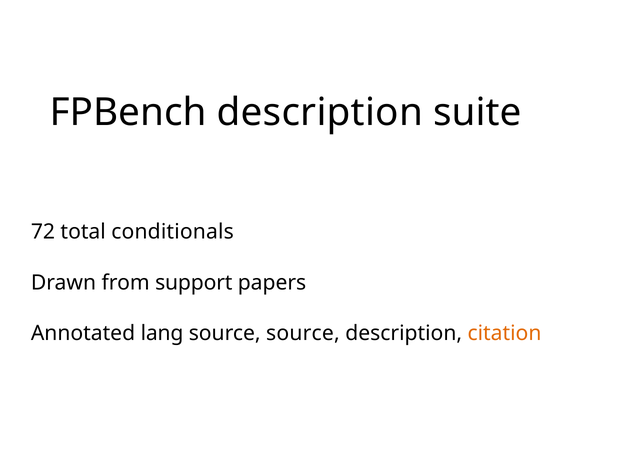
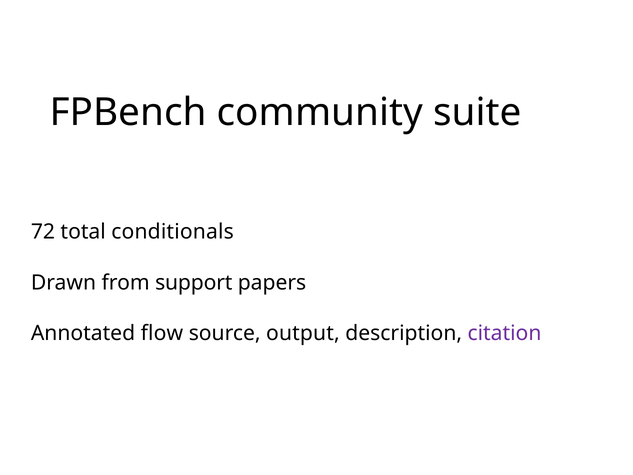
FPBench description: description -> community (320, 112)
lang: lang -> flow (162, 333)
source source: source -> output (303, 333)
citation colour: orange -> purple (504, 333)
